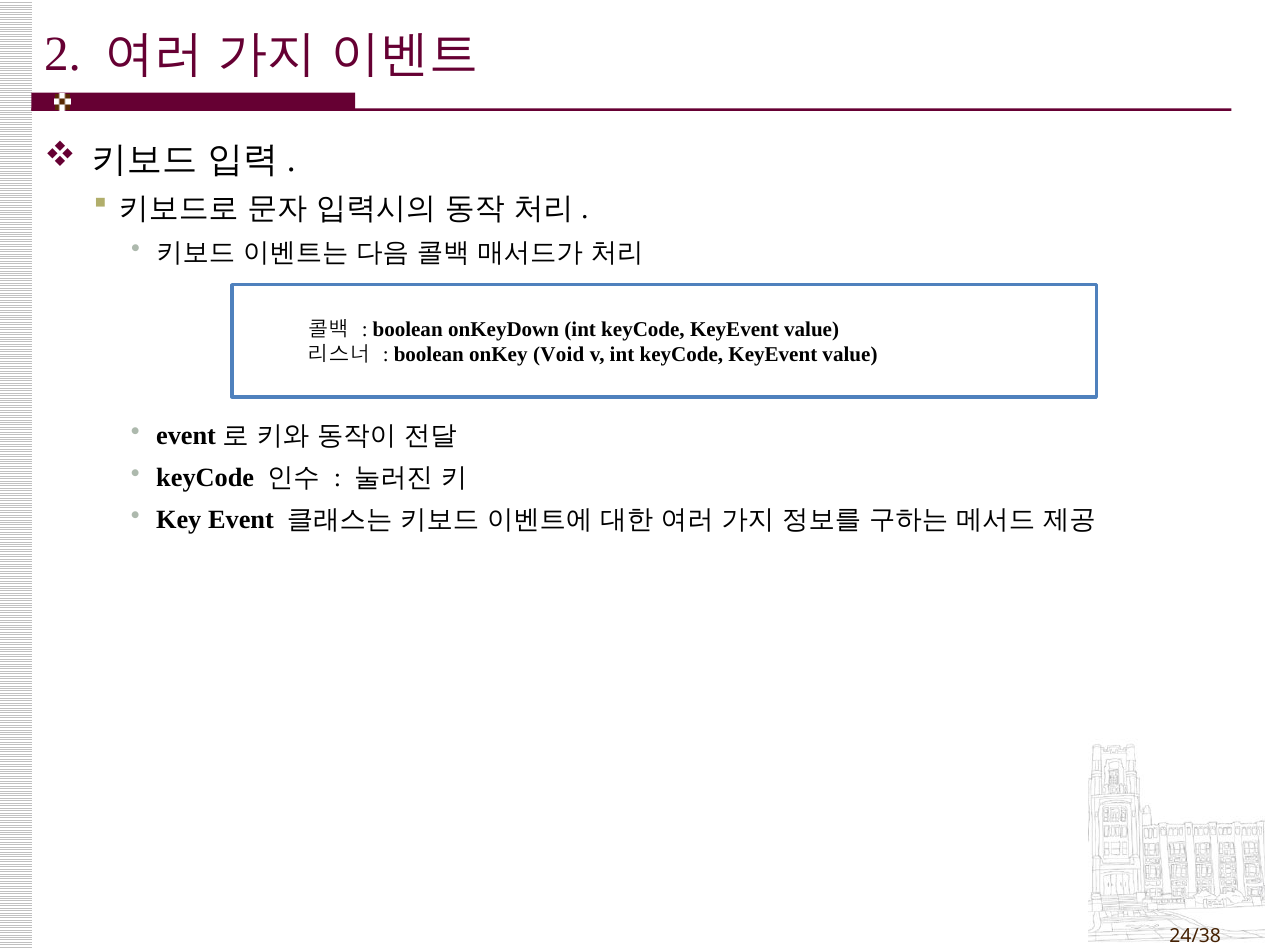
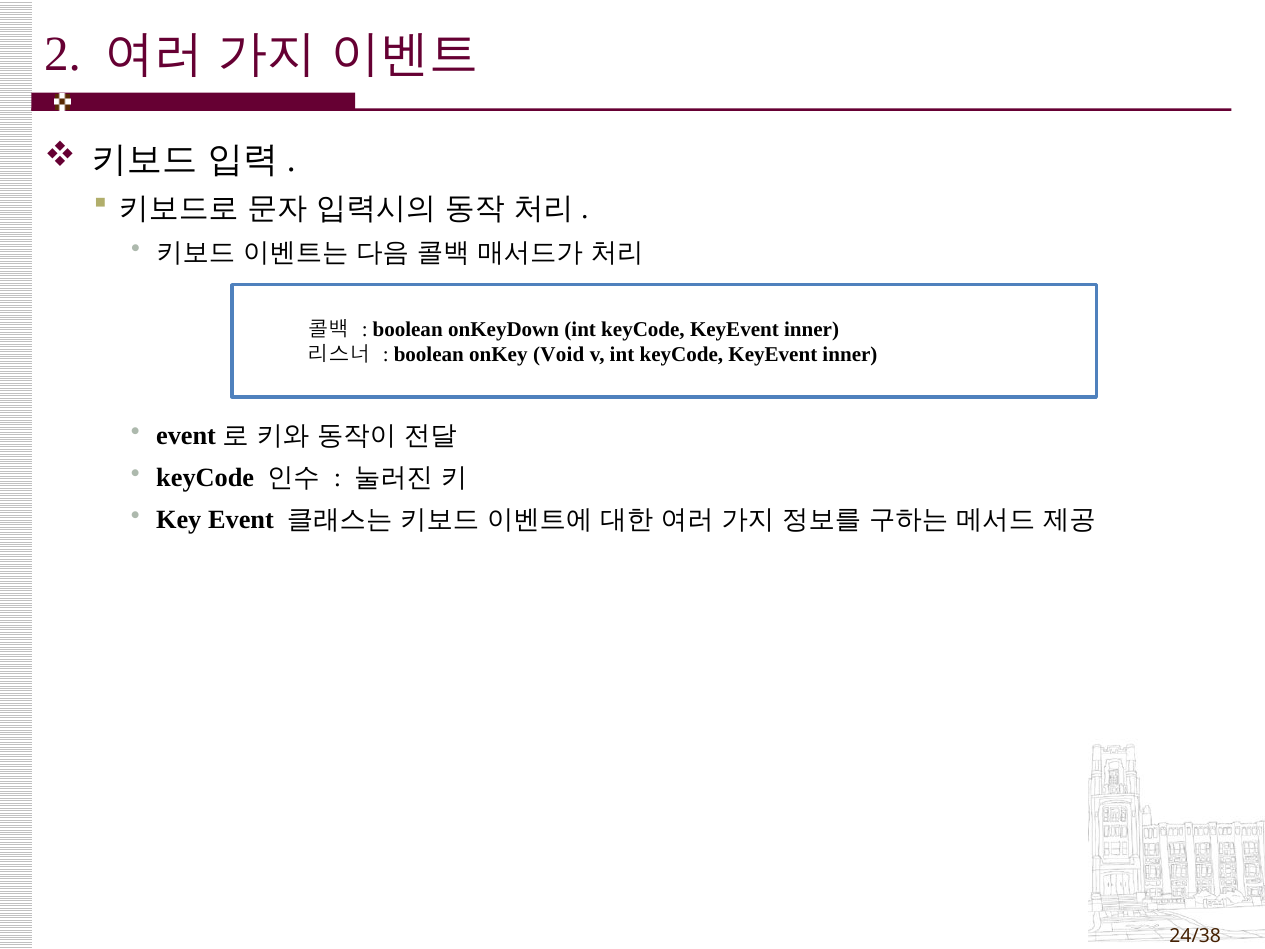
value: value -> inner (812, 329)
value: value -> inner (850, 355)
